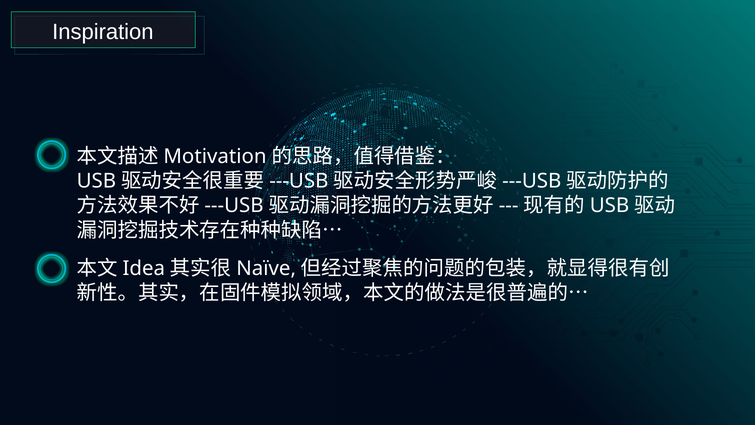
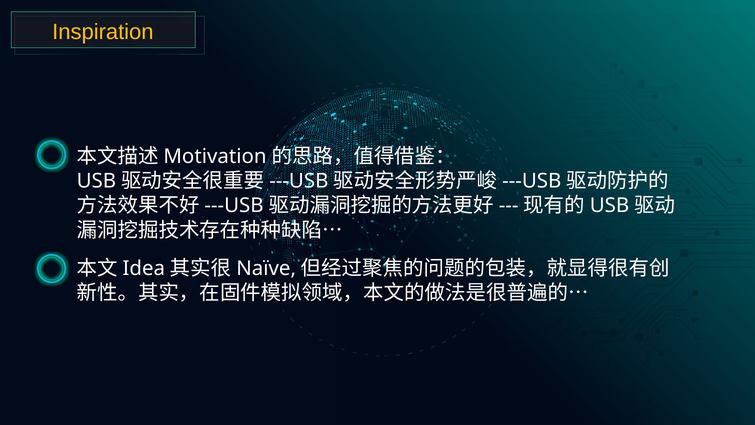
Inspiration colour: white -> yellow (103, 32)
